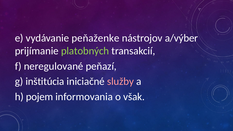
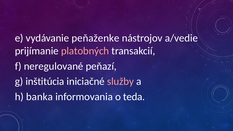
a/výber: a/výber -> a/vedie (181, 38)
platobných colour: light green -> pink (85, 51)
pojem: pojem -> banka (39, 97)
však: však -> teda (134, 97)
